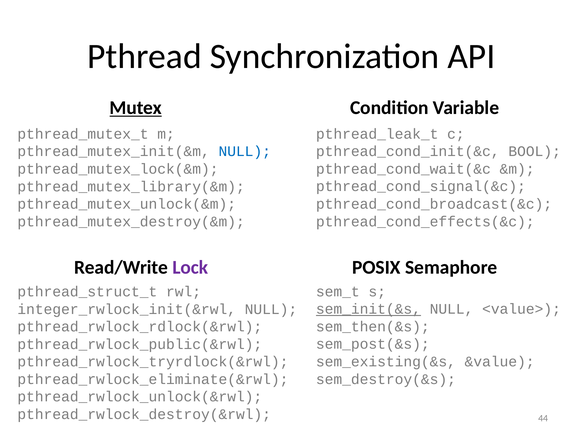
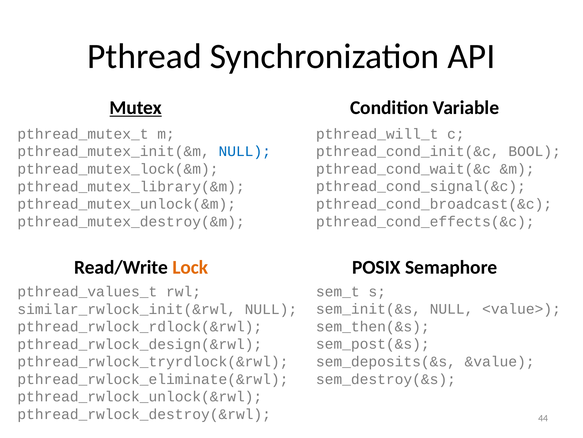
pthread_leak_t: pthread_leak_t -> pthread_will_t (377, 134)
Lock colour: purple -> orange (190, 267)
pthread_struct_t: pthread_struct_t -> pthread_values_t (87, 291)
integer_rwlock_init(&rwl: integer_rwlock_init(&rwl -> similar_rwlock_init(&rwl (127, 309)
sem_init(&s underline: present -> none (368, 309)
pthread_rwlock_public(&rwl: pthread_rwlock_public(&rwl -> pthread_rwlock_design(&rwl (140, 344)
sem_existing(&s: sem_existing(&s -> sem_deposits(&s (386, 361)
